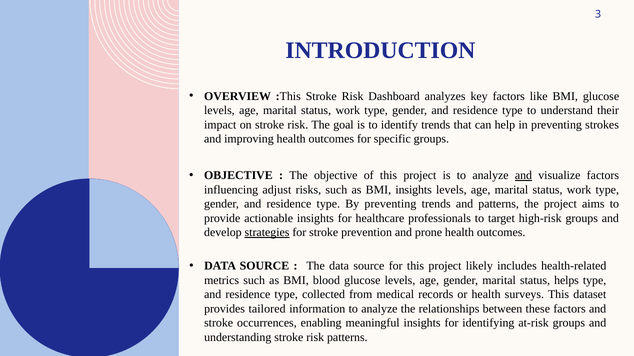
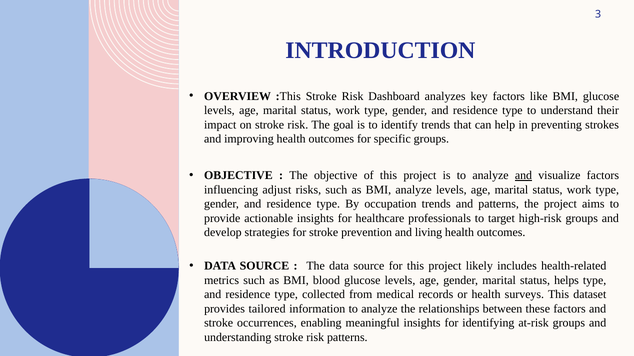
BMI insights: insights -> analyze (414, 190)
By preventing: preventing -> occupation (390, 204)
strategies underline: present -> none (267, 233)
prone: prone -> living (429, 233)
